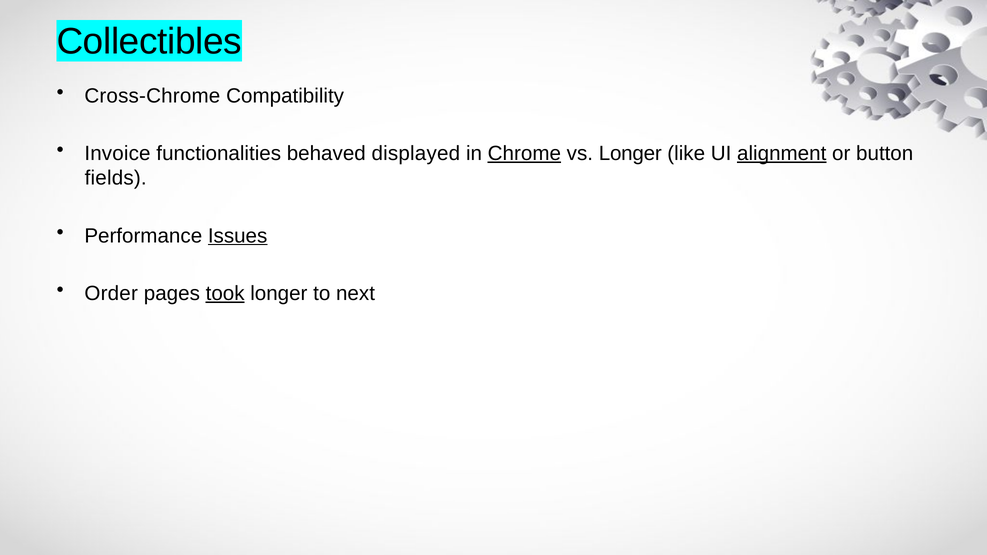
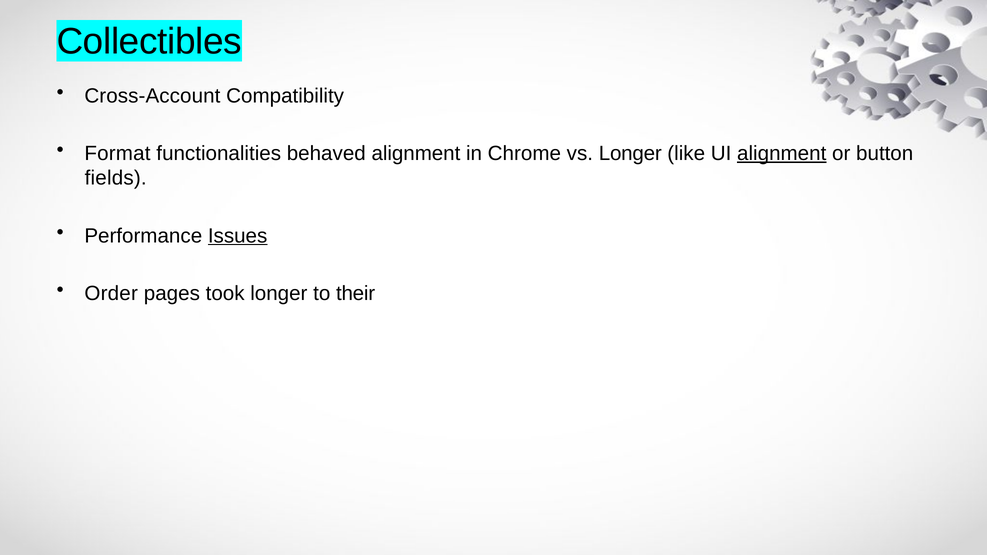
Cross-Chrome: Cross-Chrome -> Cross-Account (152, 96)
Invoice: Invoice -> Format (117, 154)
behaved displayed: displayed -> alignment (416, 154)
Chrome underline: present -> none (524, 154)
took underline: present -> none (225, 293)
next: next -> their (356, 293)
